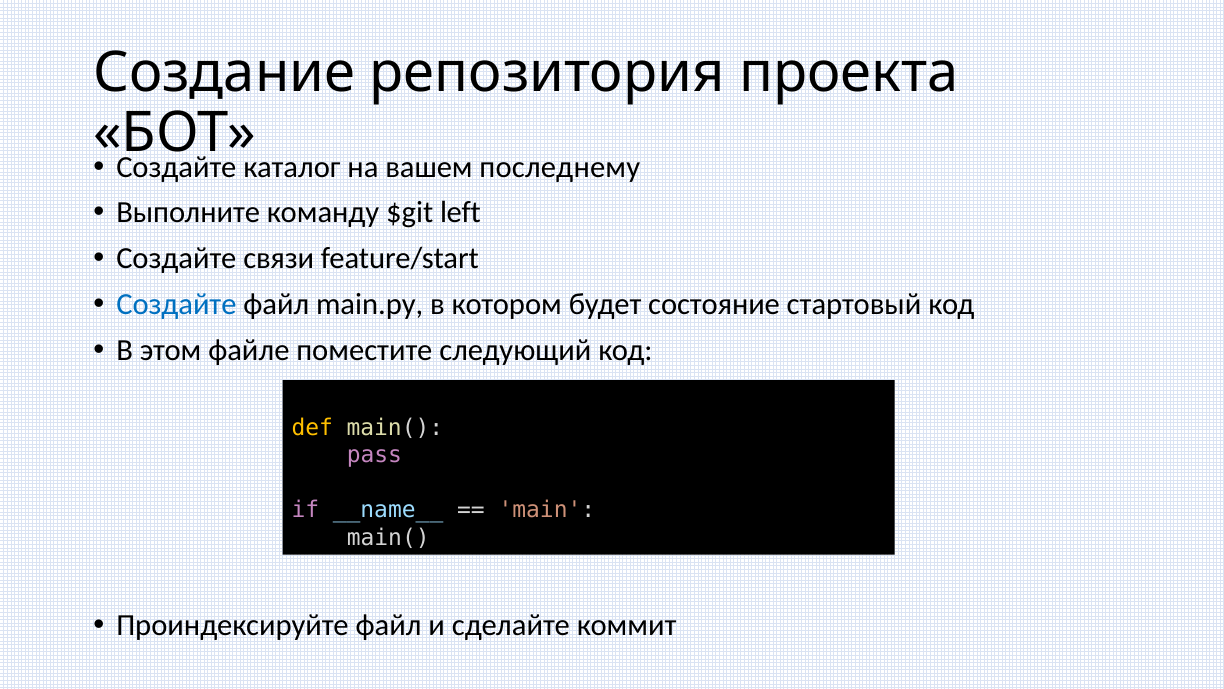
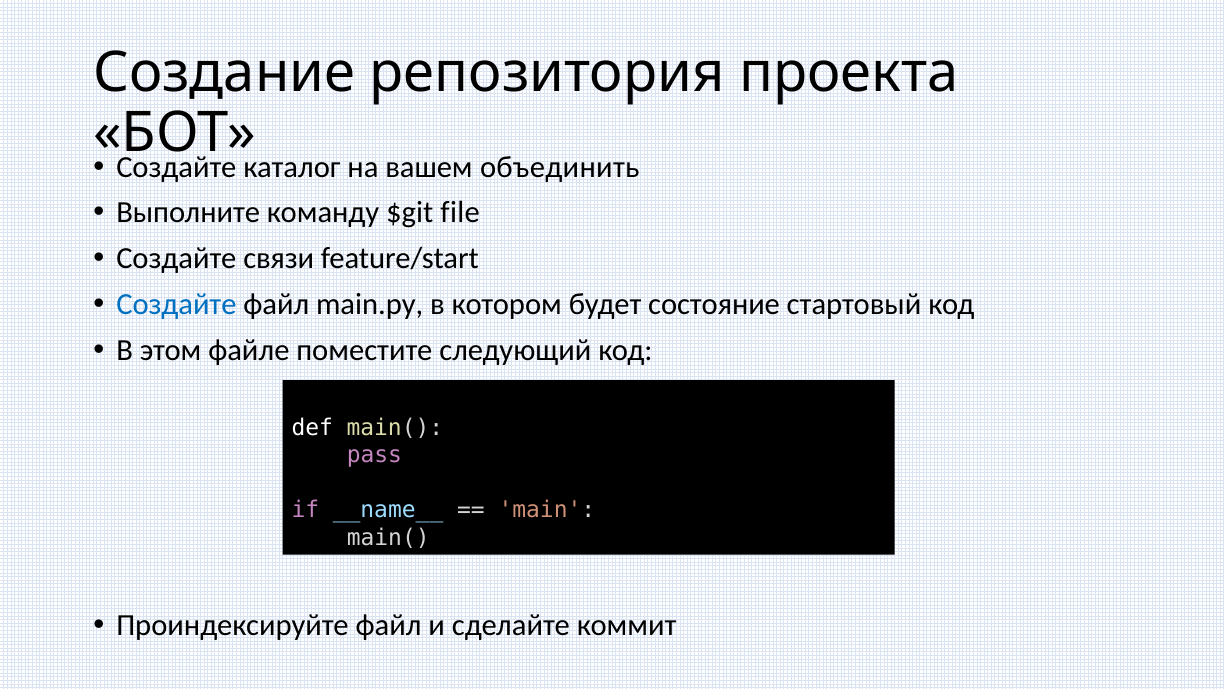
последнему: последнему -> объединить (560, 167)
left: left -> file (460, 213)
def colour: yellow -> white (312, 427)
